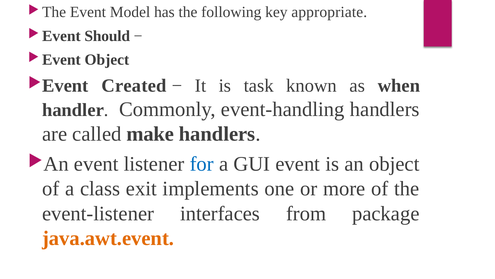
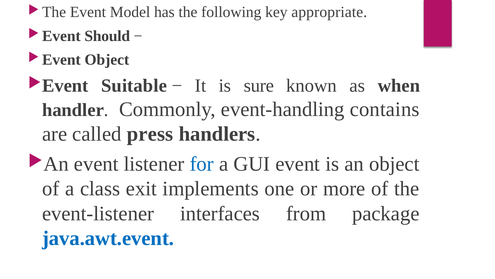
Created: Created -> Suitable (134, 85)
task: task -> sure (259, 85)
event-handling handlers: handlers -> contains (385, 109)
make: make -> press (150, 134)
java.awt.event colour: orange -> blue (108, 238)
